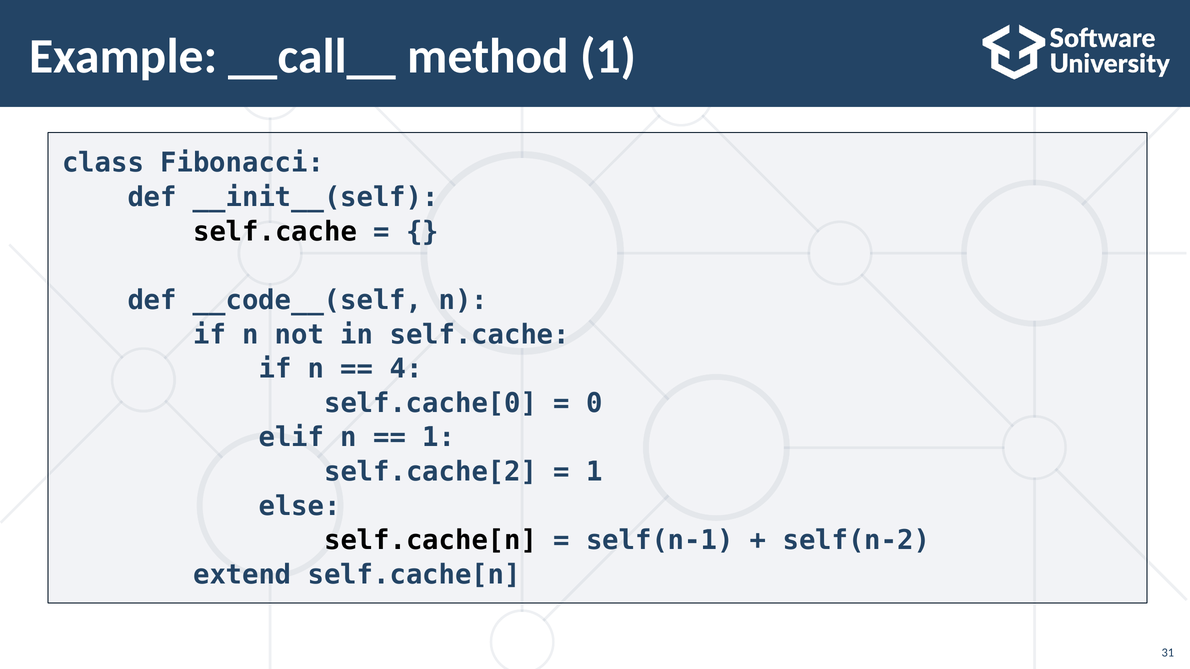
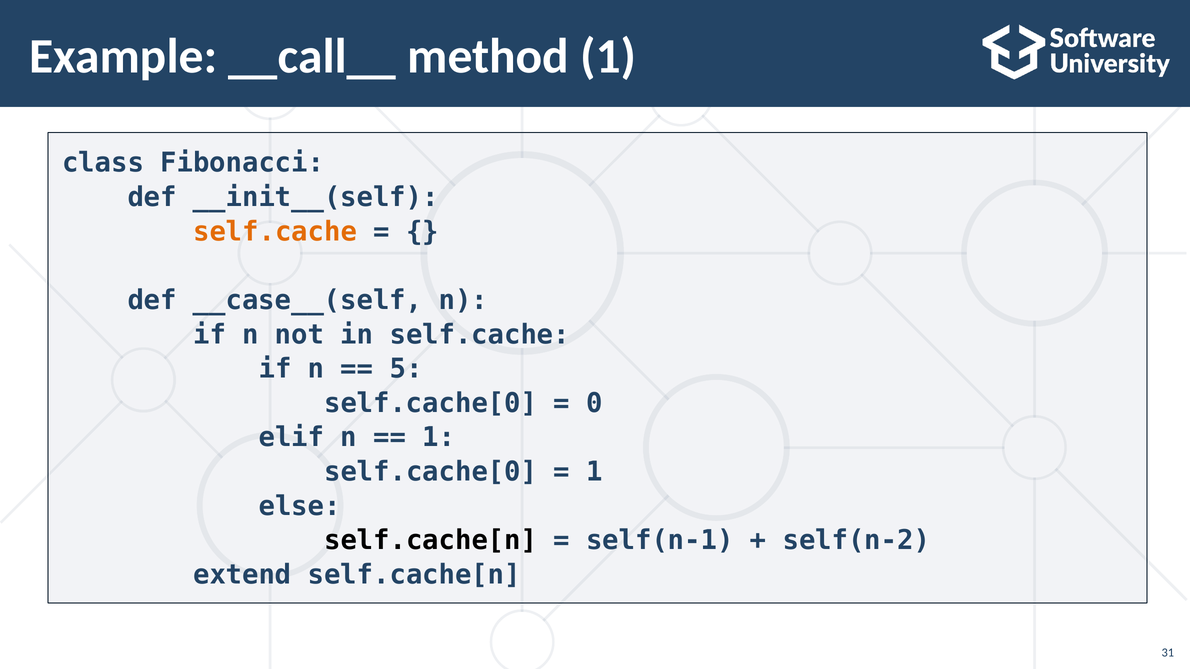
self.cache colour: black -> orange (275, 232)
__code__(self: __code__(self -> __case__(self (308, 300)
4: 4 -> 5 (406, 369)
self.cache[2: self.cache[2 -> self.cache[0 (431, 472)
